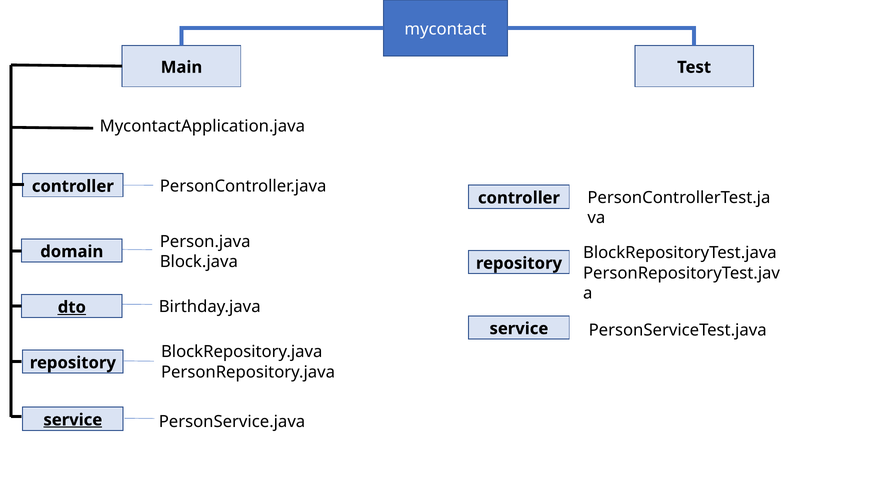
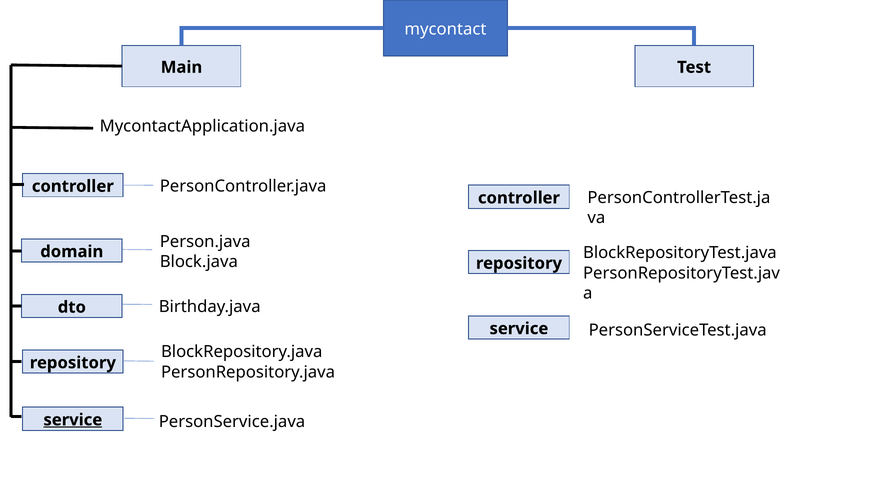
dto underline: present -> none (72, 307)
